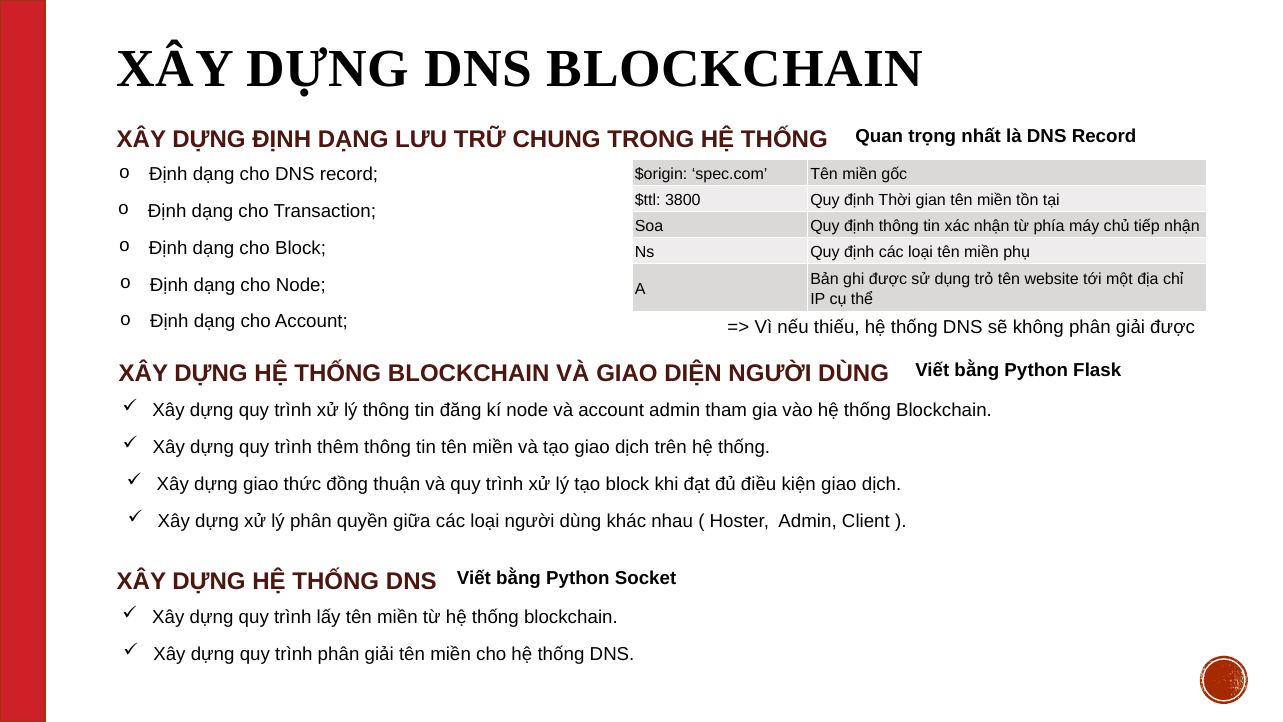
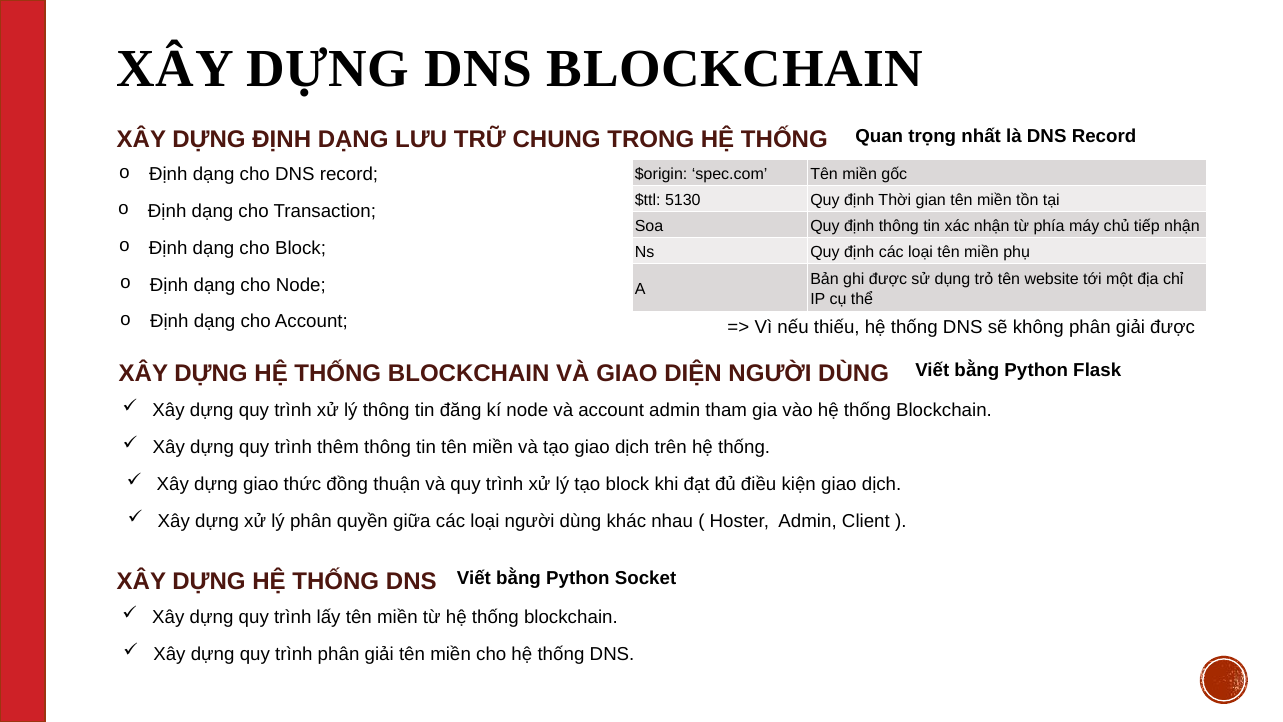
3800: 3800 -> 5130 (683, 200)
